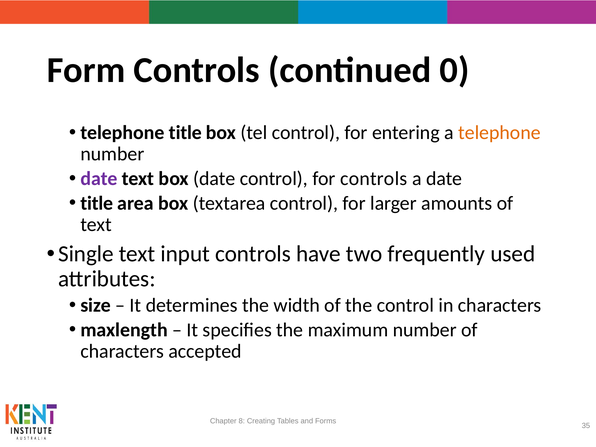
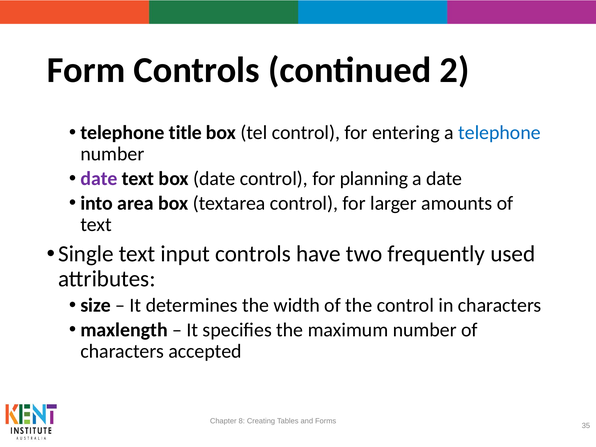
0: 0 -> 2 (455, 70)
telephone colour: orange -> blue (499, 133)
for controls: controls -> planning (374, 179)
title: title -> into (97, 203)
